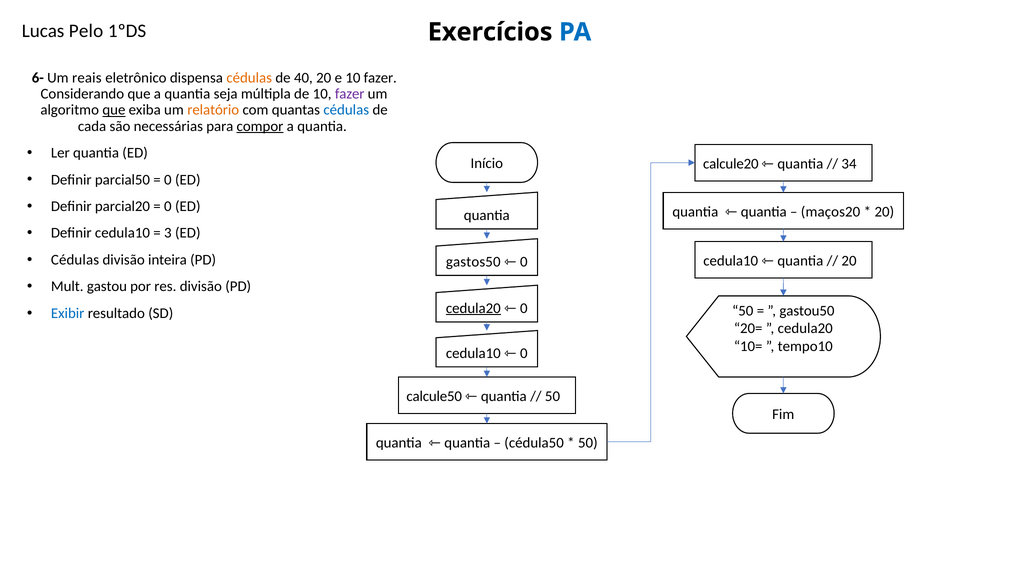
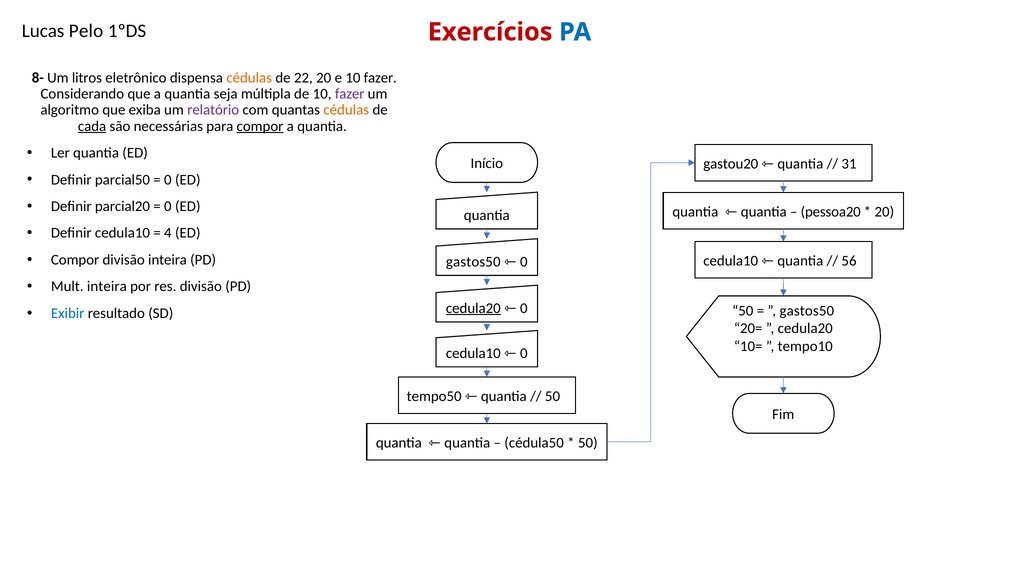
Exercícios colour: black -> red (490, 32)
6-: 6- -> 8- (38, 78)
reais: reais -> litros (87, 78)
40: 40 -> 22 (303, 78)
que underline: present -> none (114, 110)
relatório colour: orange -> purple (213, 110)
cédulas colour: blue -> orange (346, 110)
cada underline: none -> present (92, 126)
calcule20: calcule20 -> gastou20 (731, 164)
34: 34 -> 31 (849, 164)
maços20: maços20 -> pessoa20 (831, 212)
3: 3 -> 4 (168, 233)
Cédulas: Cédulas -> Compor (75, 260)
20: 20 -> 56 (849, 261)
Mult gastou: gastou -> inteira (107, 287)
gastou50: gastou50 -> gastos50 (807, 311)
calcule50: calcule50 -> tempo50 (434, 396)
